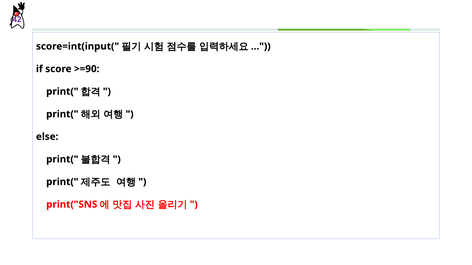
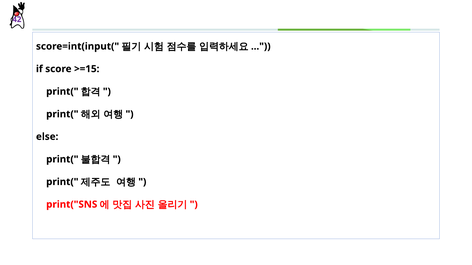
>=90: >=90 -> >=15 (87, 69)
